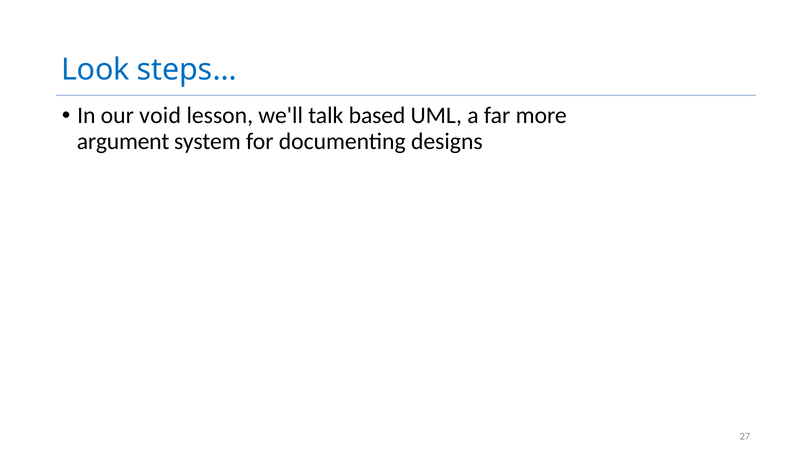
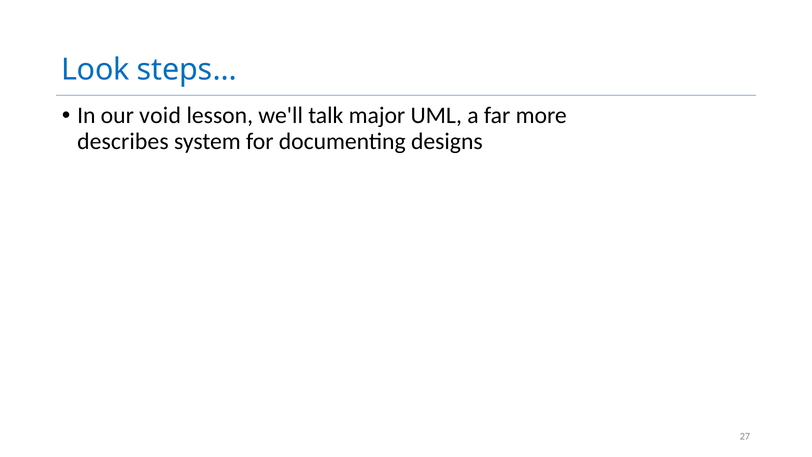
based: based -> major (377, 116)
argument: argument -> describes (123, 141)
